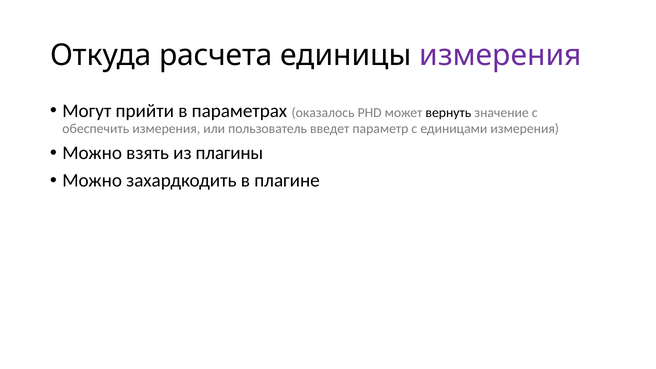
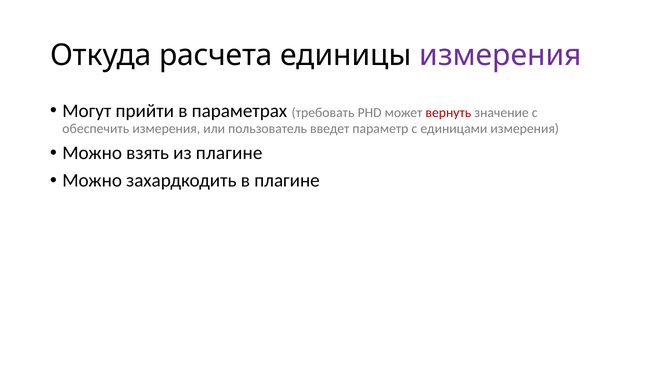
оказалось: оказалось -> требовать (323, 113)
вернуть colour: black -> red (448, 113)
из плагины: плагины -> плагине (229, 153)
